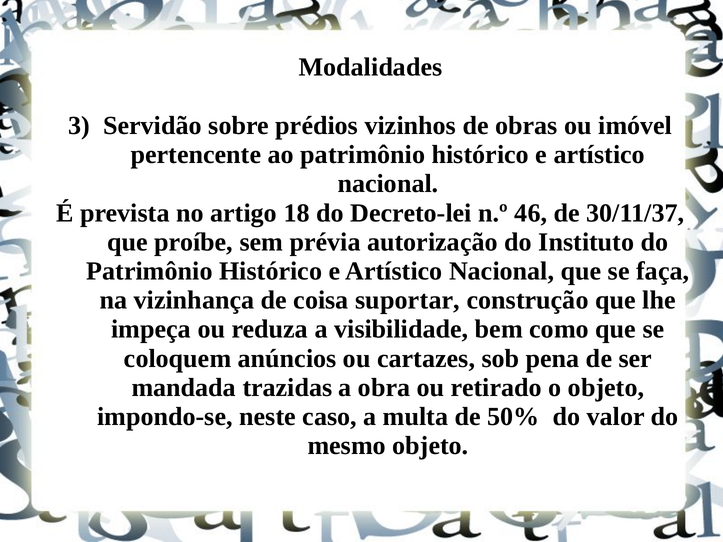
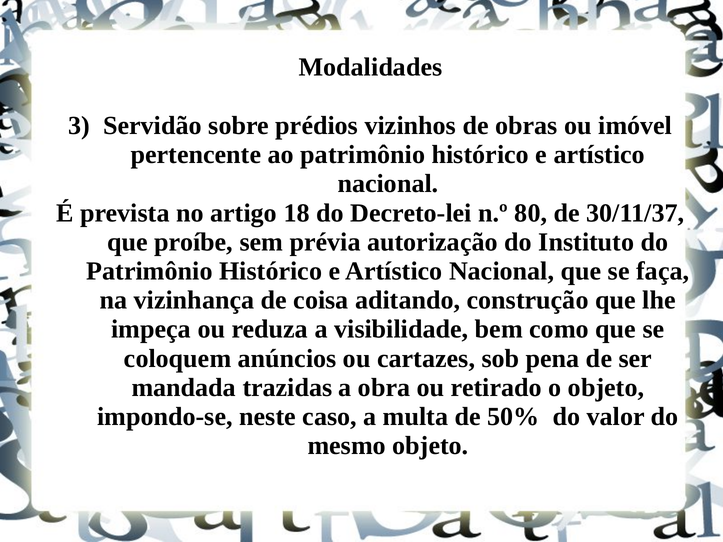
46: 46 -> 80 (531, 213)
suportar: suportar -> aditando (408, 300)
